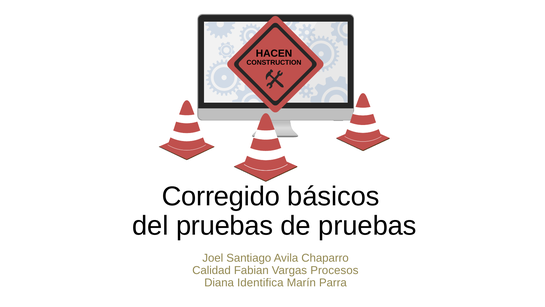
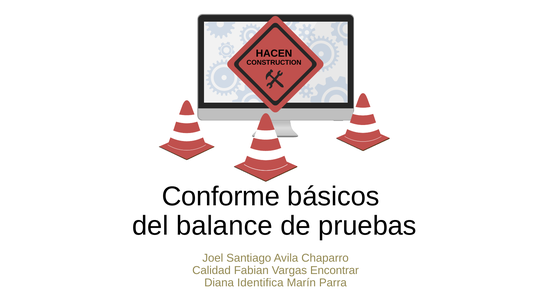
Corregido: Corregido -> Conforme (221, 196)
del pruebas: pruebas -> balance (224, 226)
Procesos: Procesos -> Encontrar (334, 270)
